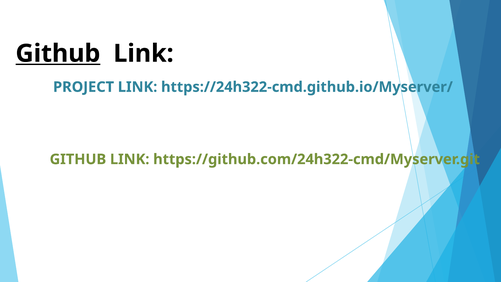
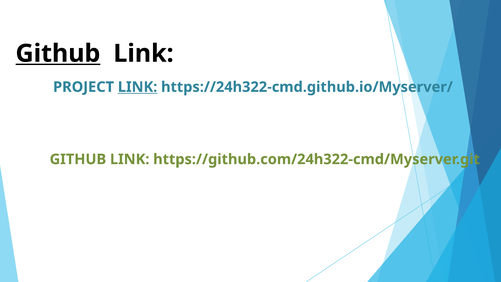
LINK underline: none -> present (138, 87)
